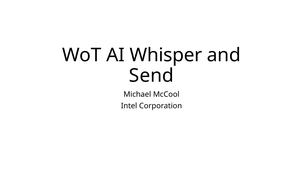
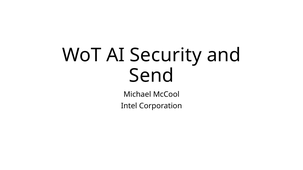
Whisper: Whisper -> Security (166, 55)
